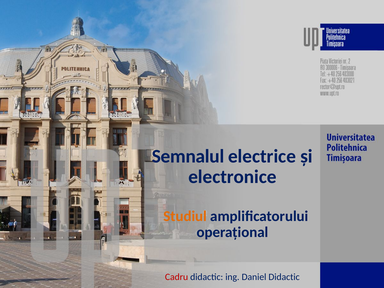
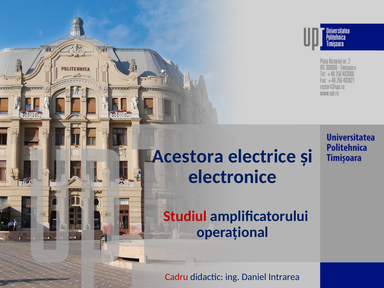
Semnalul: Semnalul -> Acestora (188, 156)
Studiul colour: orange -> red (185, 216)
Daniel Didactic: Didactic -> Intrarea (284, 277)
